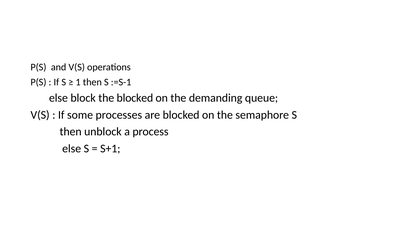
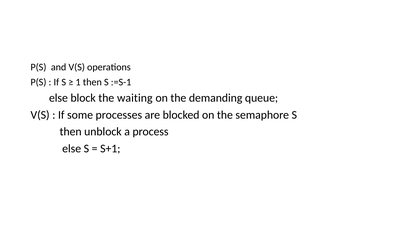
the blocked: blocked -> waiting (135, 98)
